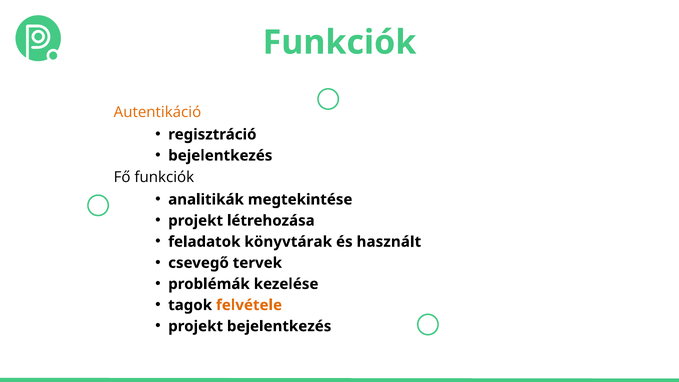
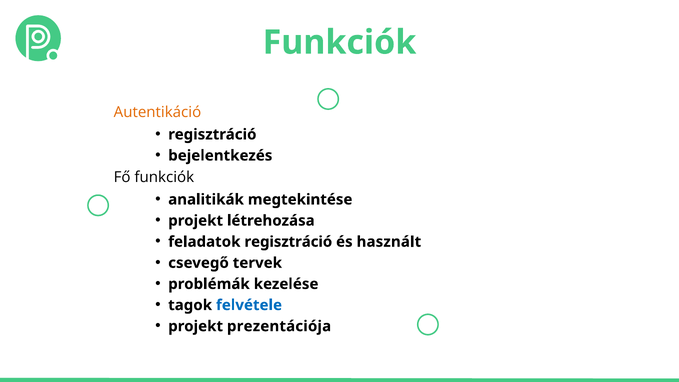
feladatok könyvtárak: könyvtárak -> regisztráció (288, 242)
felvétele colour: orange -> blue (249, 305)
projekt bejelentkezés: bejelentkezés -> prezentációja (279, 326)
